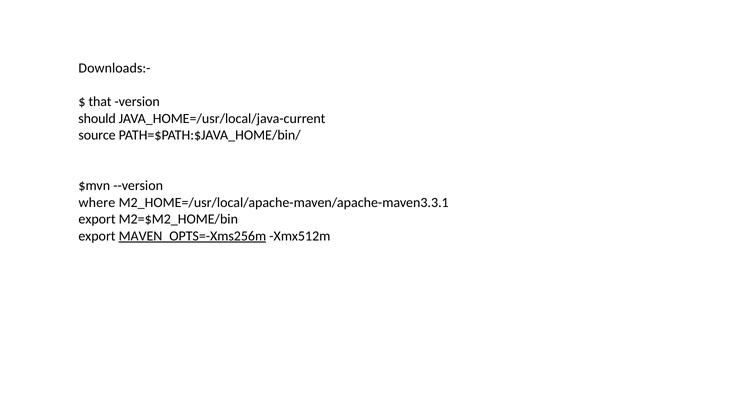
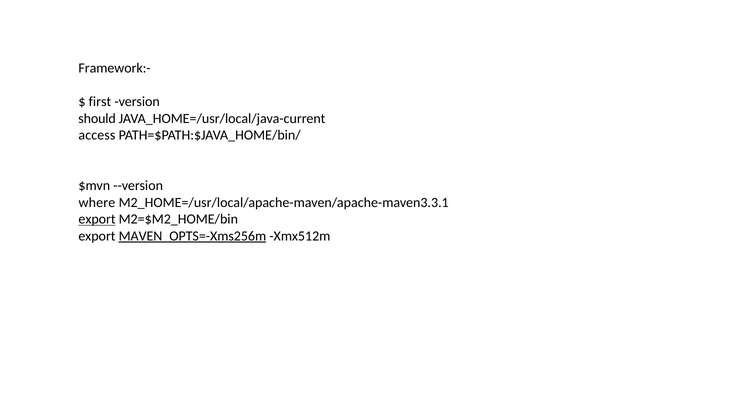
Downloads:-: Downloads:- -> Framework:- (115, 68)
that: that -> first (100, 102)
source: source -> access (97, 135)
export underline: none -> present (97, 219)
